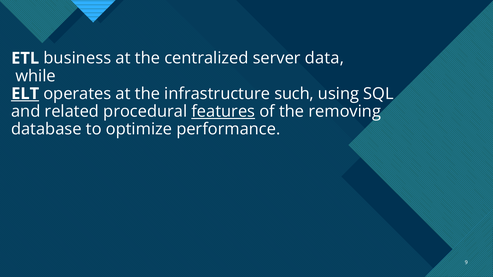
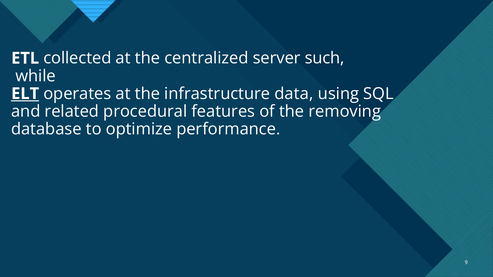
business: business -> collected (77, 58)
data: data -> such (325, 58)
such: such -> data (294, 94)
features underline: present -> none (223, 112)
